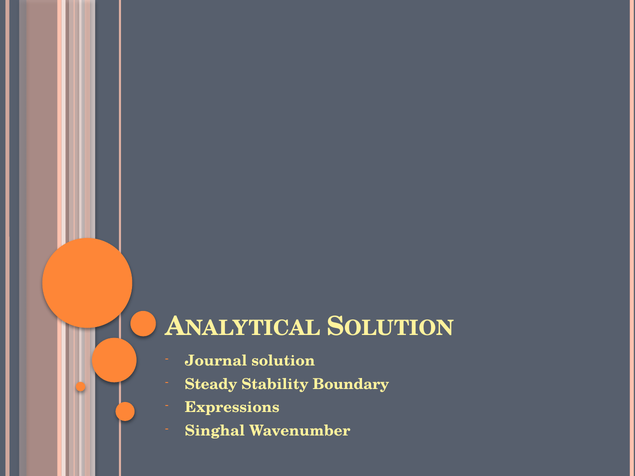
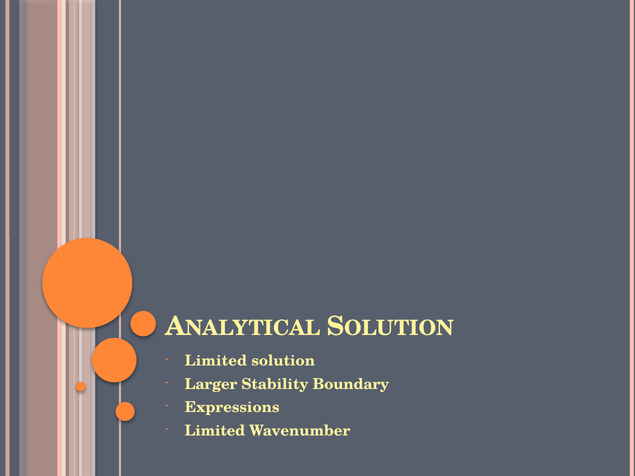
Journal: Journal -> Limited (216, 361)
Steady: Steady -> Larger (211, 384)
Singhal: Singhal -> Limited (215, 431)
